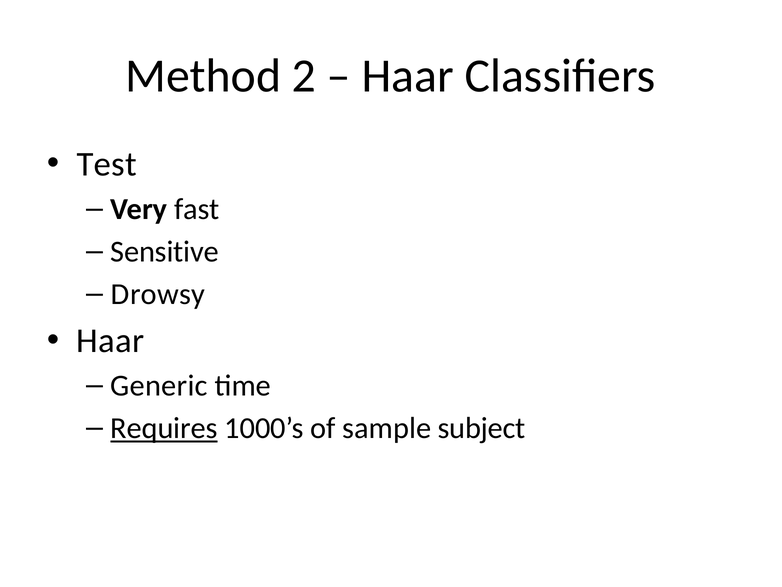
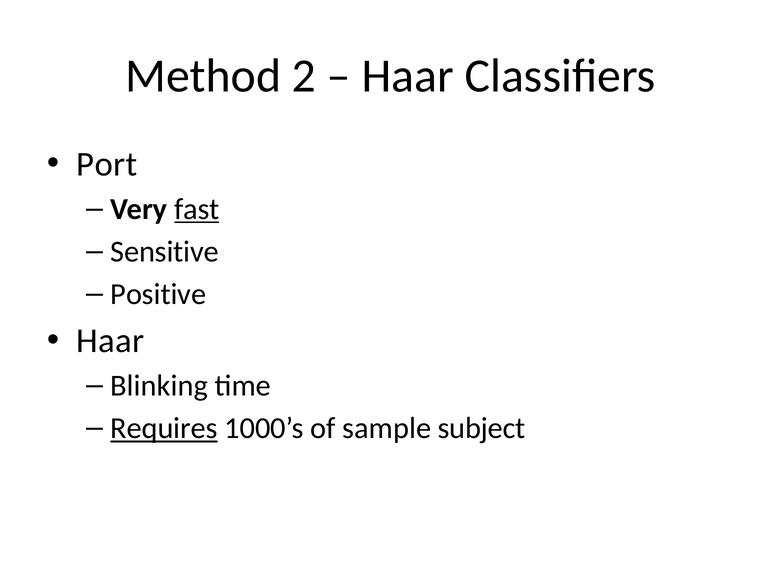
Test: Test -> Port (107, 164)
fast underline: none -> present (197, 209)
Drowsy: Drowsy -> Positive (158, 294)
Generic: Generic -> Blinking (159, 385)
